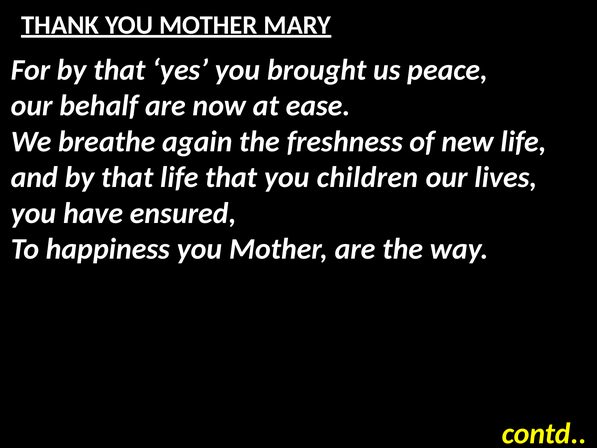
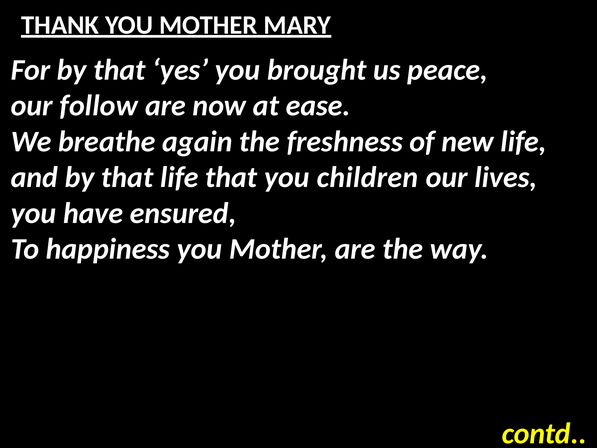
behalf: behalf -> follow (99, 106)
